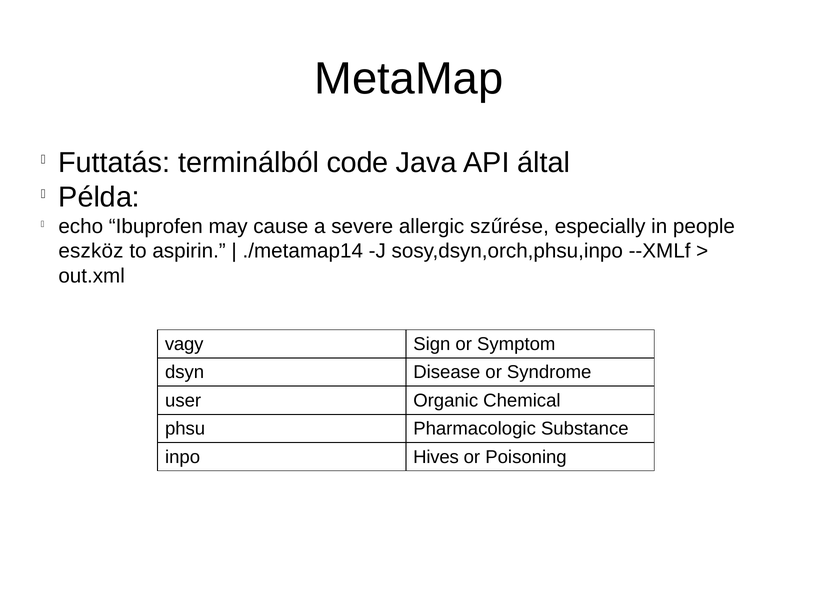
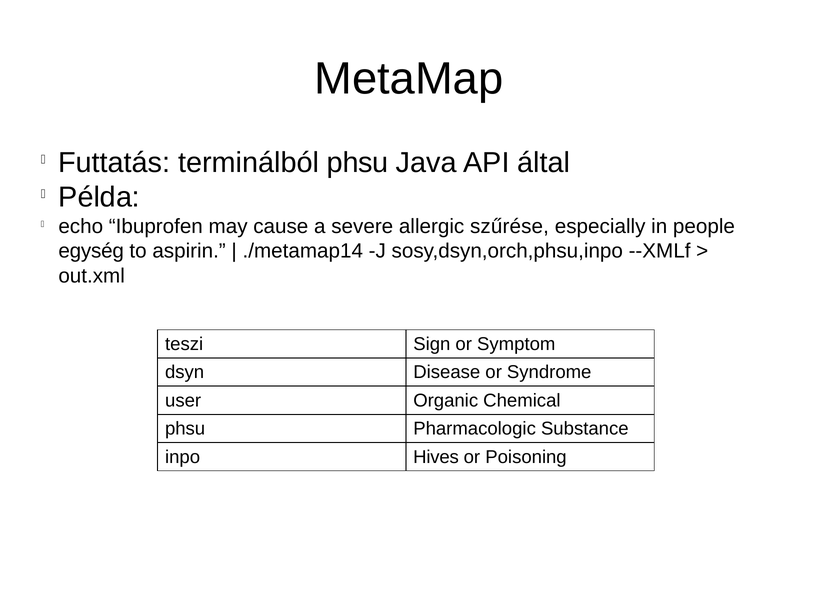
terminálból code: code -> phsu (358, 163)
eszköz: eszköz -> egység (91, 251)
vagy: vagy -> teszi (184, 344)
